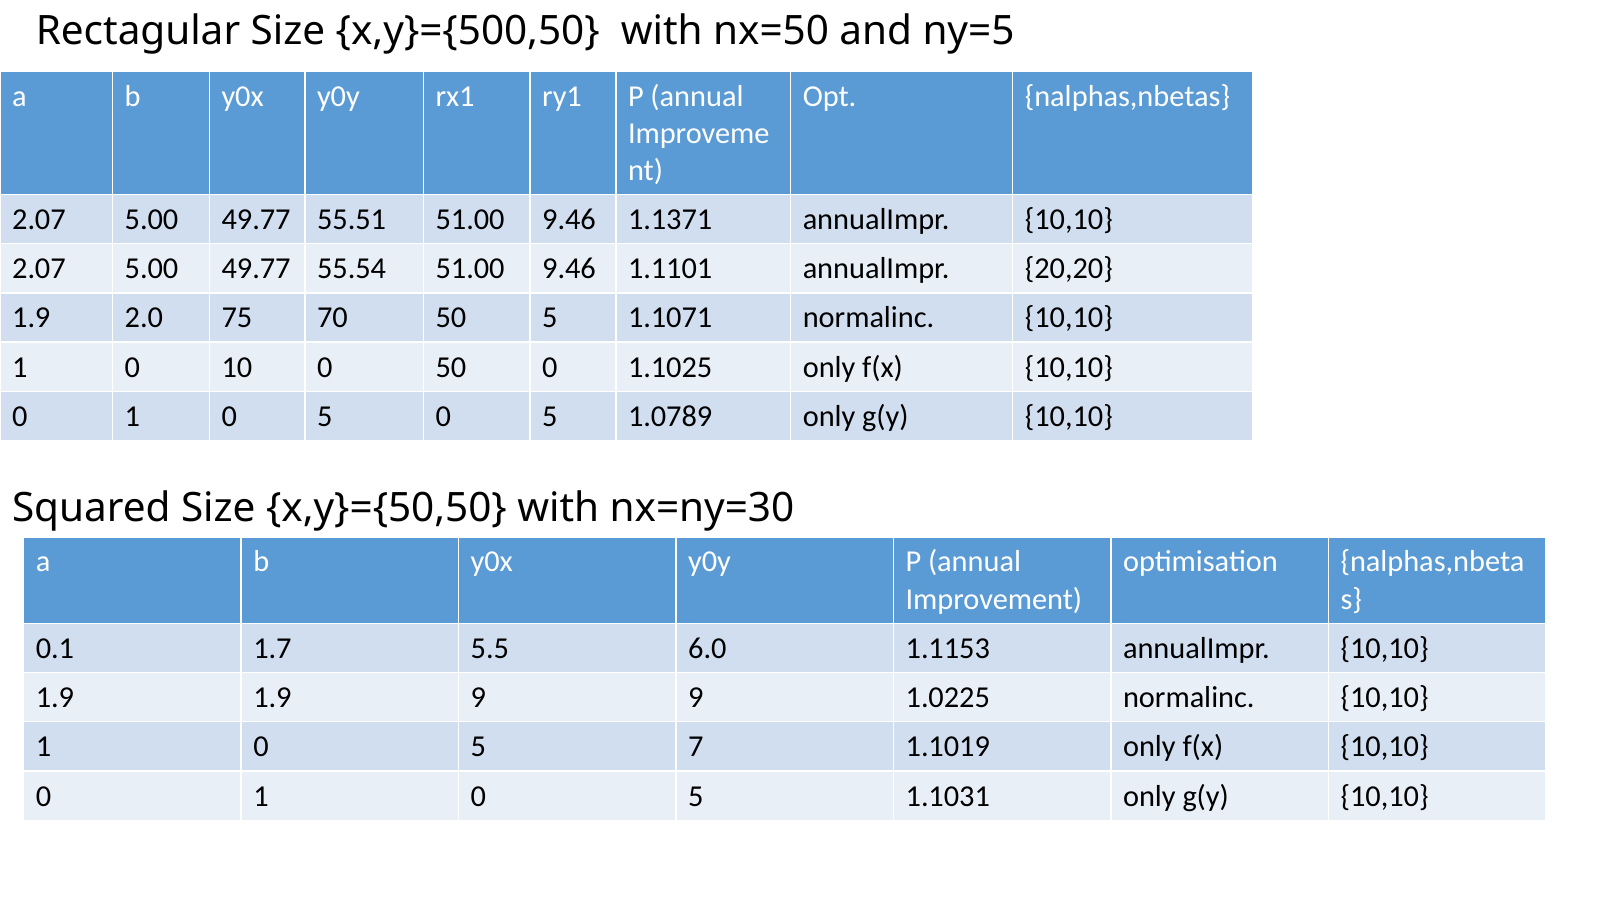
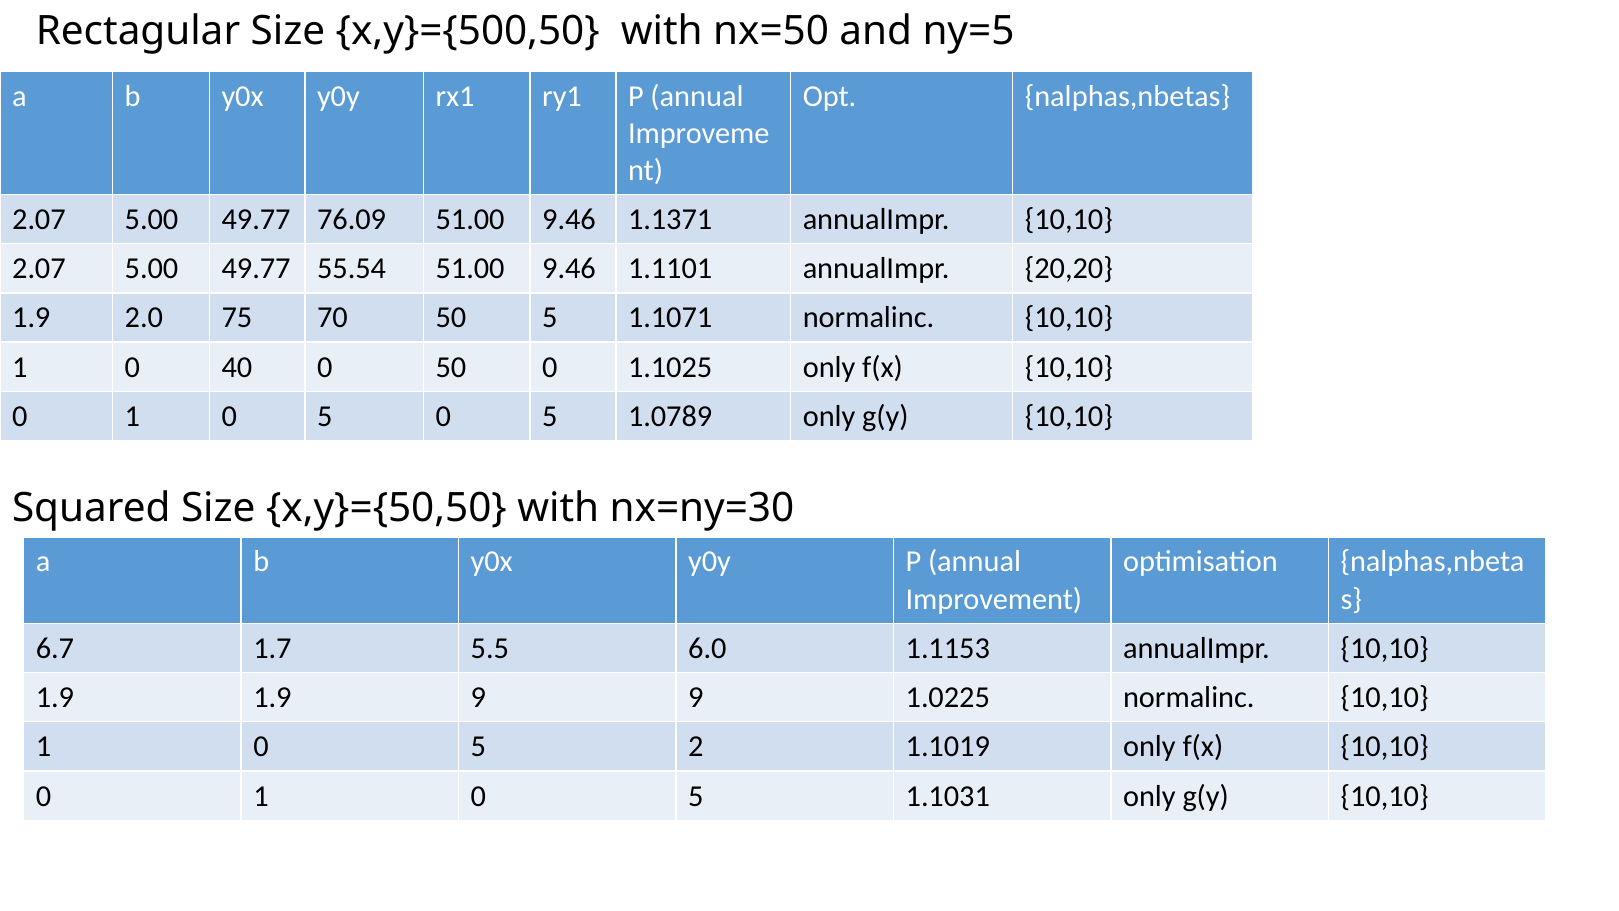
55.51: 55.51 -> 76.09 (352, 219)
10: 10 -> 40 (237, 367)
0.1: 0.1 -> 6.7 (55, 648)
7: 7 -> 2 (696, 746)
